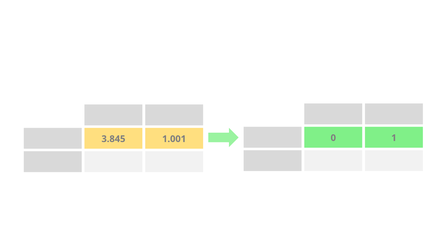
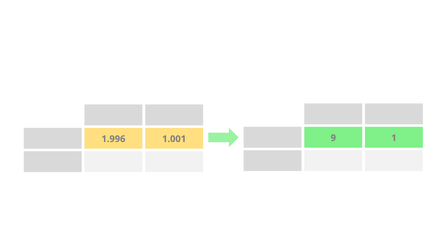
3.845: 3.845 -> 1.996 (113, 139)
0: 0 -> 9 (333, 138)
